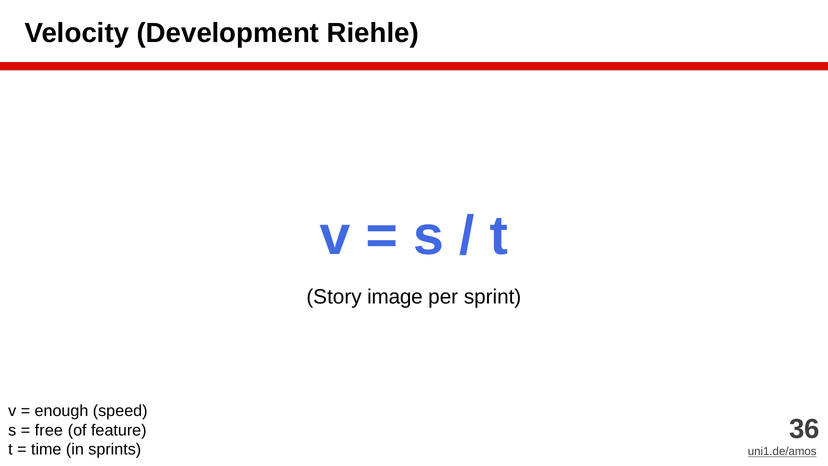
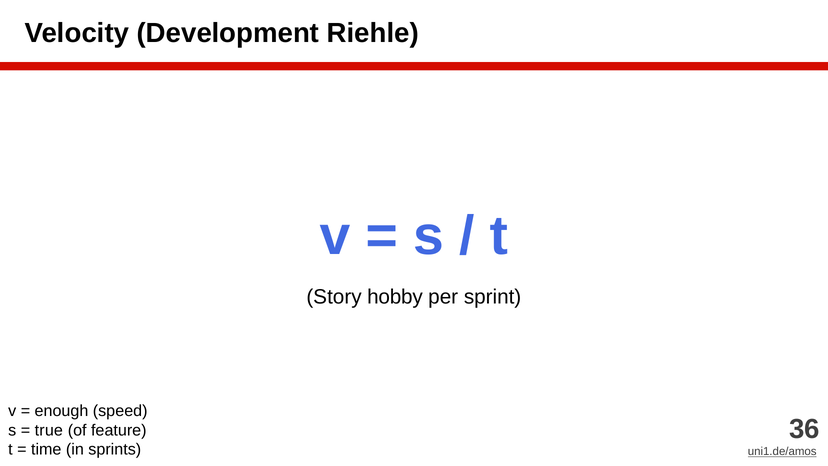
image: image -> hobby (395, 297)
free: free -> true (49, 430)
